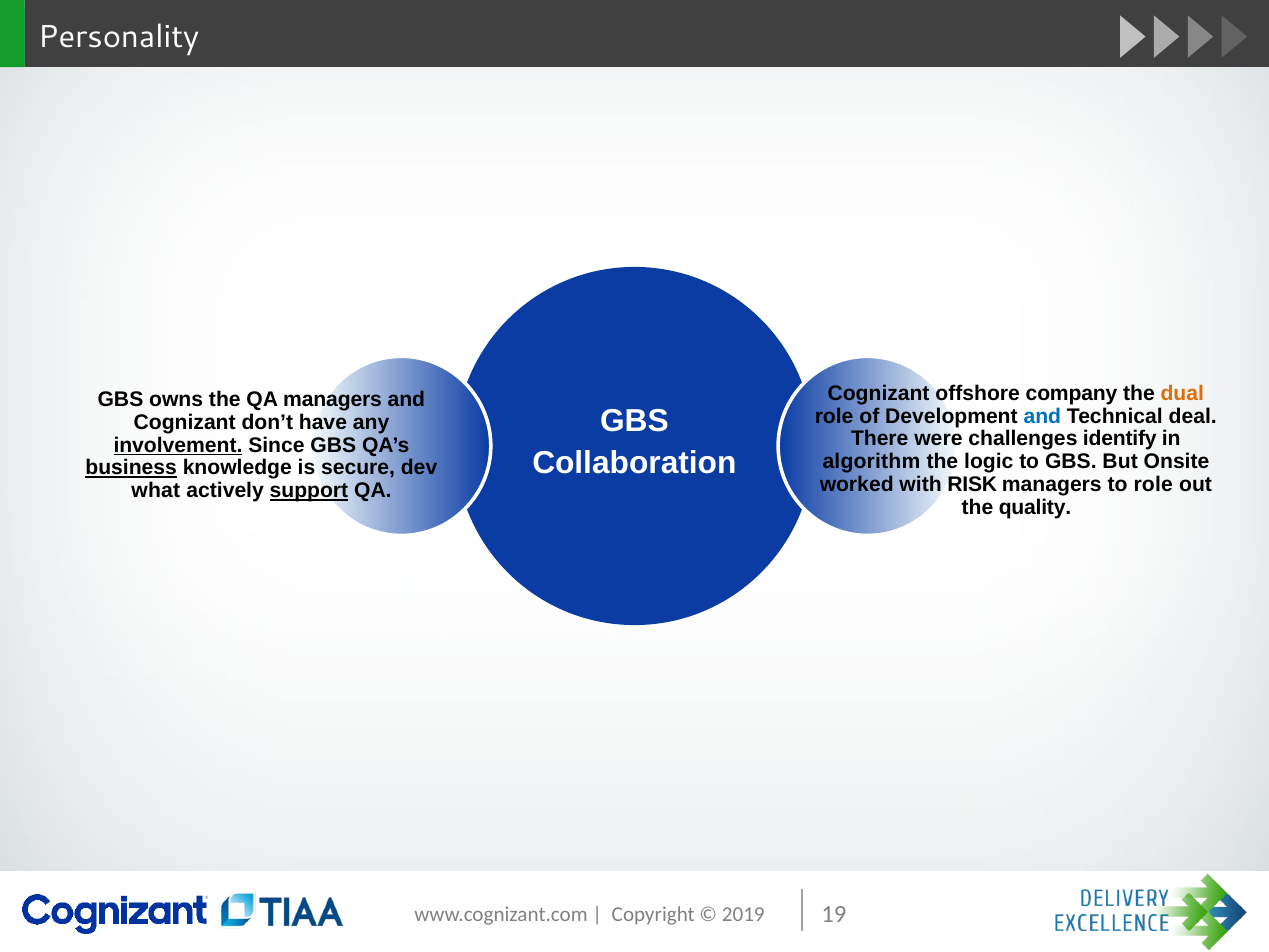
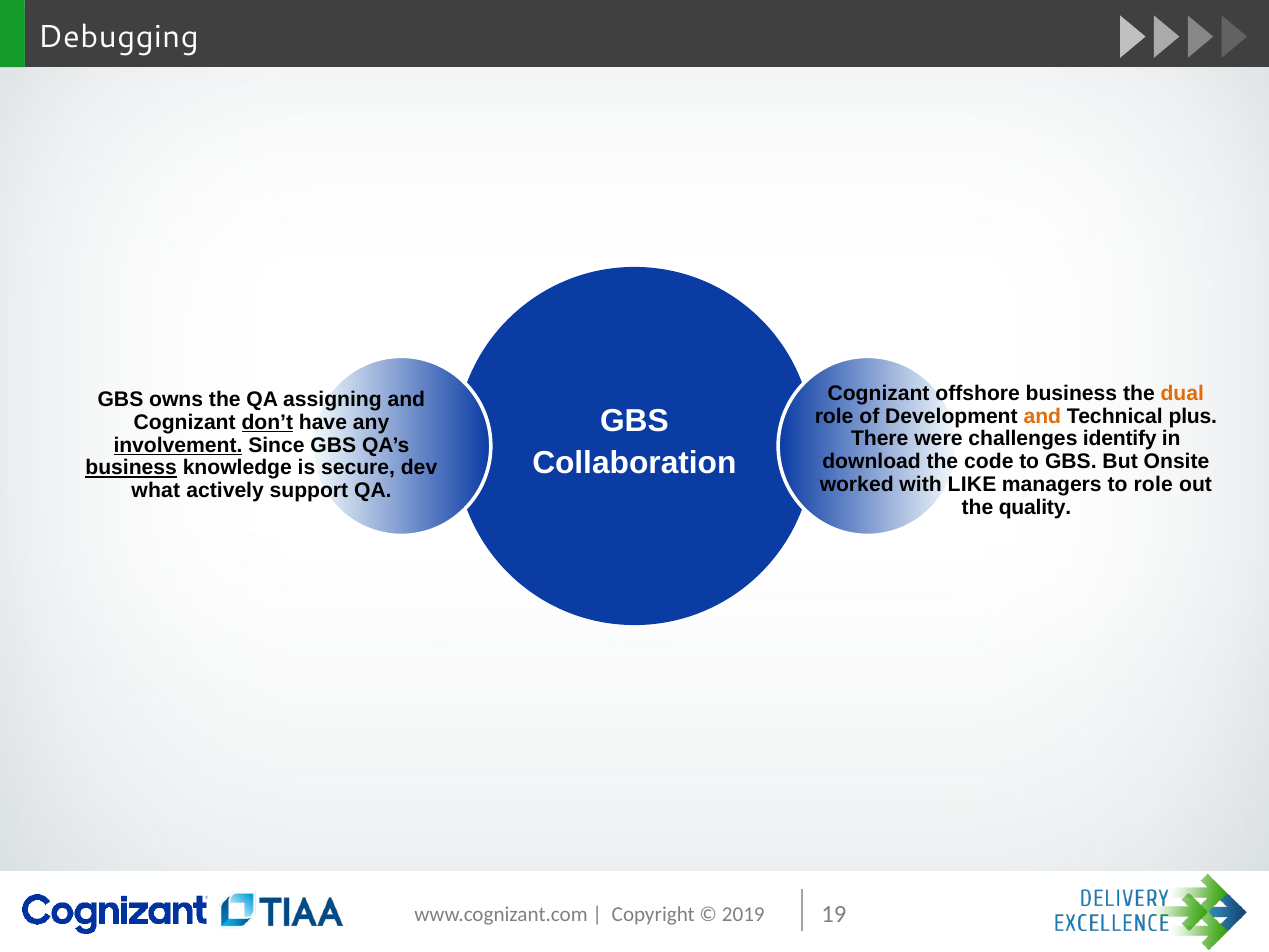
Personality: Personality -> Debugging (118, 37)
offshore company: company -> business (1071, 393)
QA managers: managers -> assigning (332, 399)
and colour: blue -> orange (1042, 416)
deal: deal -> plus (1193, 416)
don’t underline: none -> present (267, 422)
algorithm: algorithm -> download (872, 462)
logic: logic -> code (989, 462)
RISK: RISK -> LIKE (972, 485)
support underline: present -> none (309, 491)
